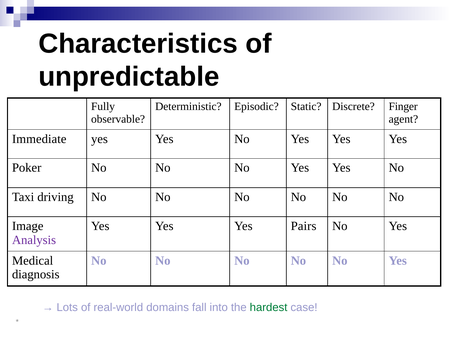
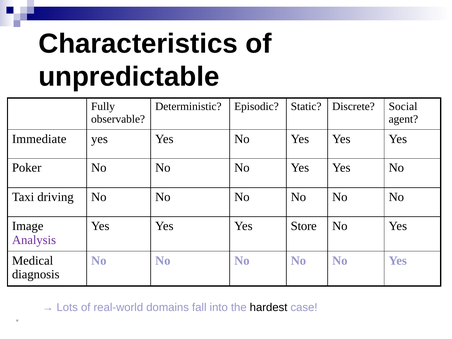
Finger: Finger -> Social (403, 107)
Pairs: Pairs -> Store (304, 226)
hardest colour: green -> black (269, 307)
